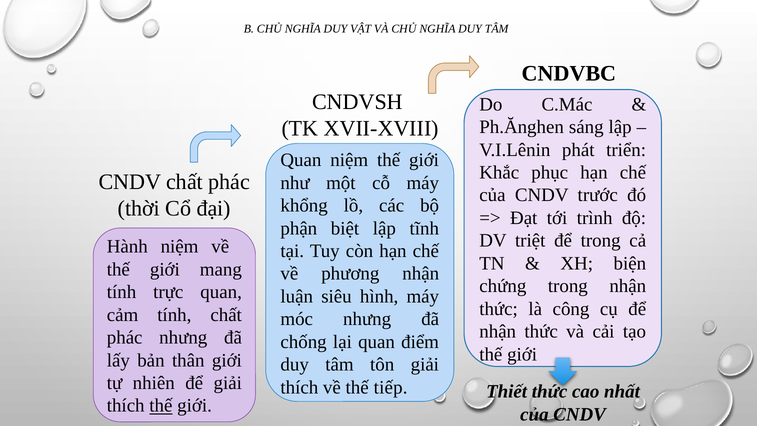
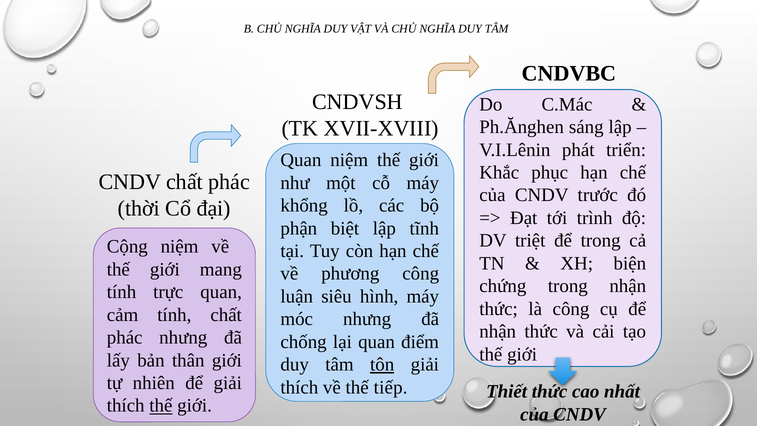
Hành: Hành -> Cộng (127, 247)
phương nhận: nhận -> công (421, 274)
tôn underline: none -> present (382, 364)
